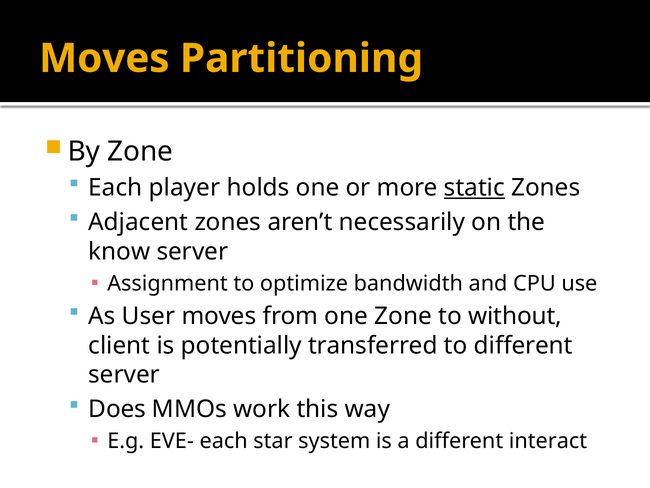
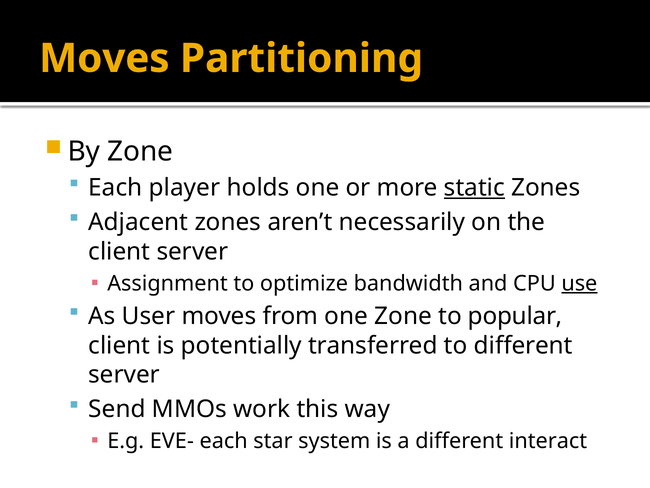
know: know -> client (119, 251)
use underline: none -> present (579, 283)
without: without -> popular (515, 316)
Does: Does -> Send (117, 409)
